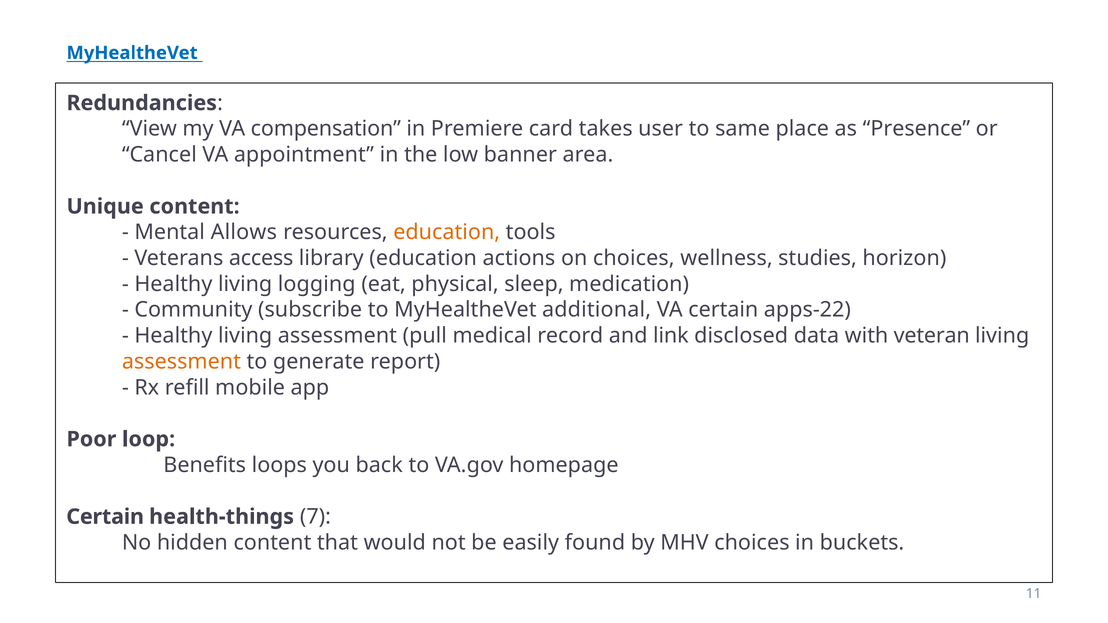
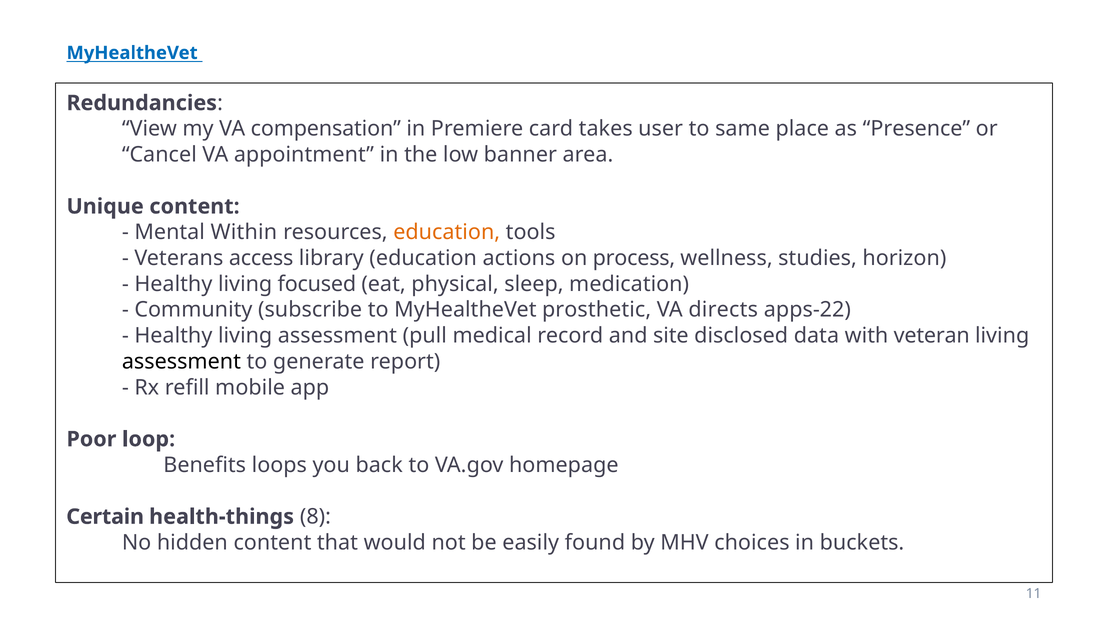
Allows: Allows -> Within (244, 232)
on choices: choices -> process (634, 258)
logging: logging -> focused (317, 284)
additional: additional -> prosthetic (597, 310)
VA certain: certain -> directs (723, 310)
link: link -> site (671, 336)
assessment colour: orange -> black (181, 362)
7: 7 -> 8 (315, 517)
